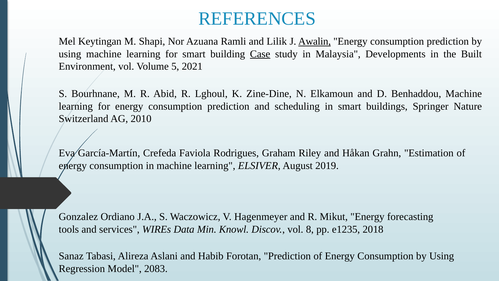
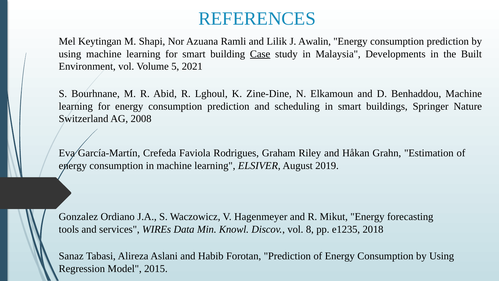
Awalin underline: present -> none (315, 41)
2010: 2010 -> 2008 (141, 119)
2083: 2083 -> 2015 (156, 268)
